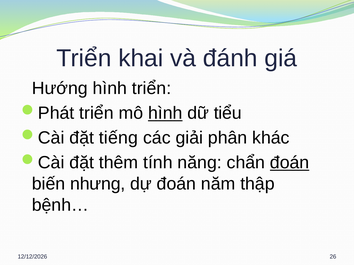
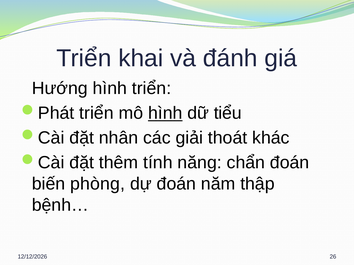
tiếng: tiếng -> nhân (119, 138)
phân: phân -> thoát (228, 138)
đoán underline: present -> none (290, 163)
nhưng: nhưng -> phòng (98, 184)
